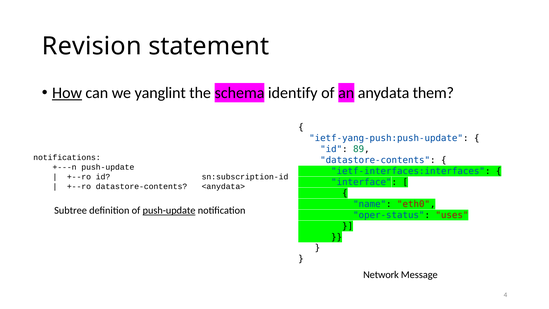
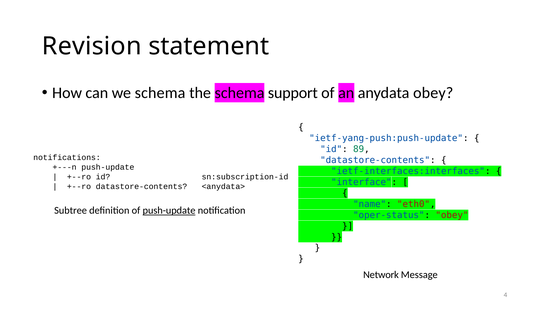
How underline: present -> none (67, 93)
we yanglint: yanglint -> schema (160, 93)
identify: identify -> support (293, 93)
anydata them: them -> obey (433, 93)
oper-status uses: uses -> obey (452, 215)
